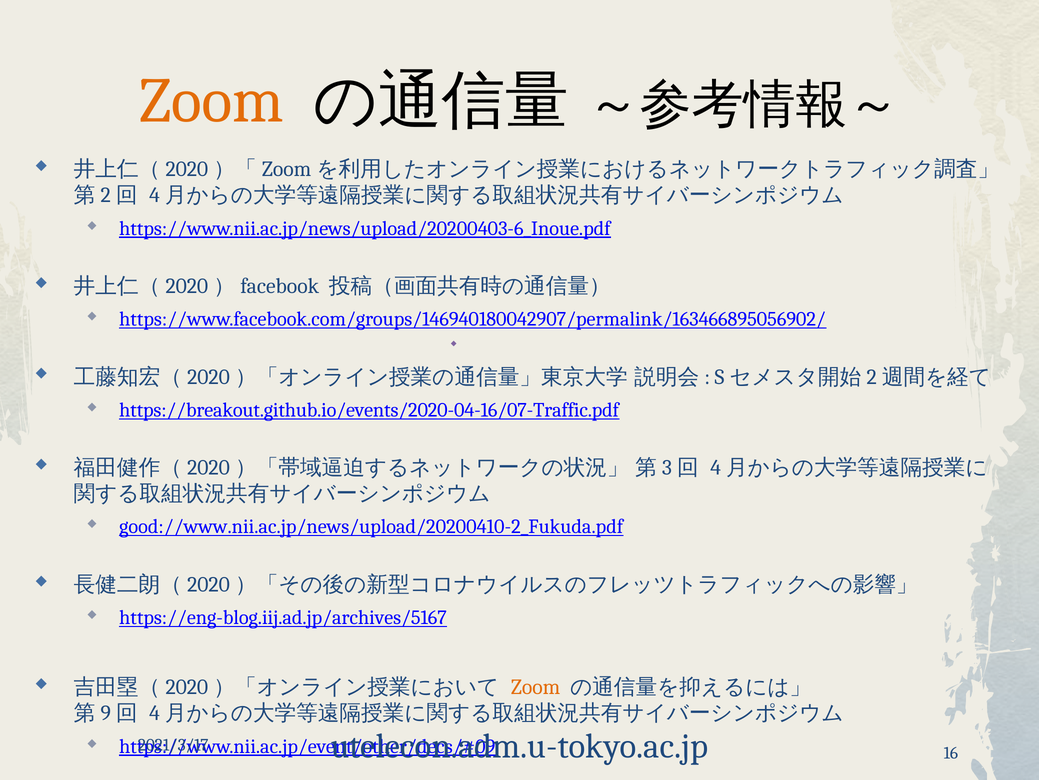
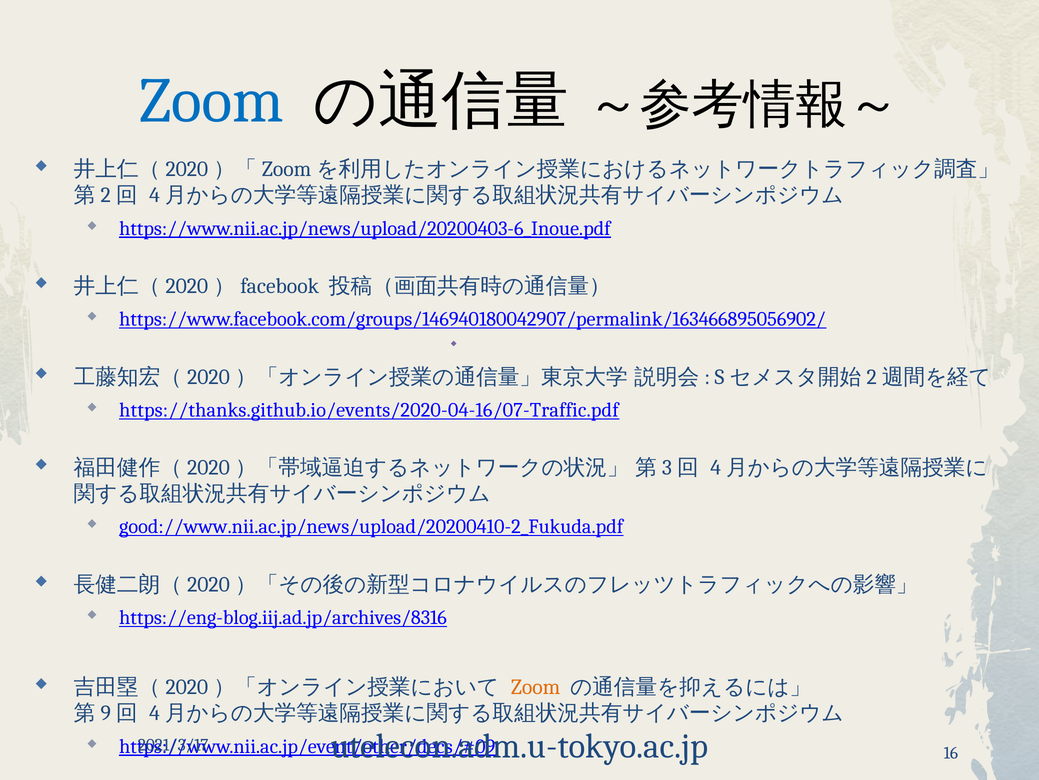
Zoom colour: orange -> blue (212, 101)
https://breakout.github.io/events/2020-04-16/07-Traffic.pdf: https://breakout.github.io/events/2020-04-16/07-Traffic.pdf -> https://thanks.github.io/events/2020-04-16/07-Traffic.pdf (369, 410)
https://eng-blog.iij.ad.jp/archives/5167: https://eng-blog.iij.ad.jp/archives/5167 -> https://eng-blog.iij.ad.jp/archives/8316 (283, 617)
